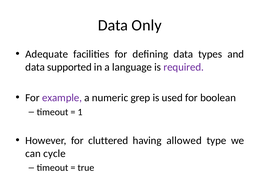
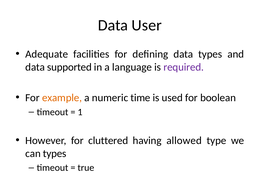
Only: Only -> User (147, 25)
example colour: purple -> orange (62, 98)
grep: grep -> time (140, 98)
can cycle: cycle -> types (55, 153)
